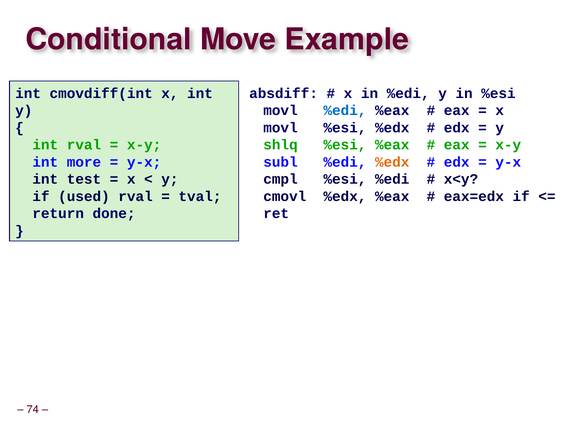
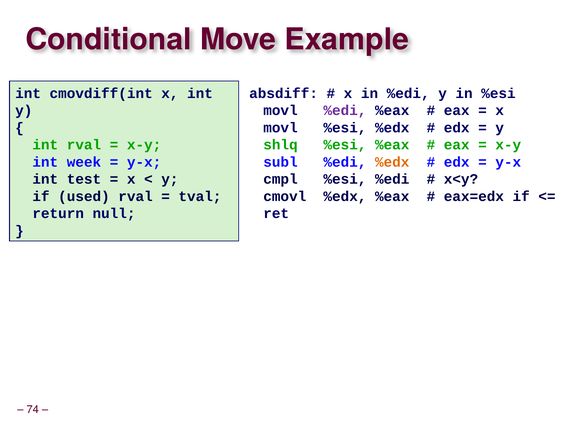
%edi colour: blue -> purple (345, 111)
more: more -> week (84, 162)
done: done -> null (114, 214)
